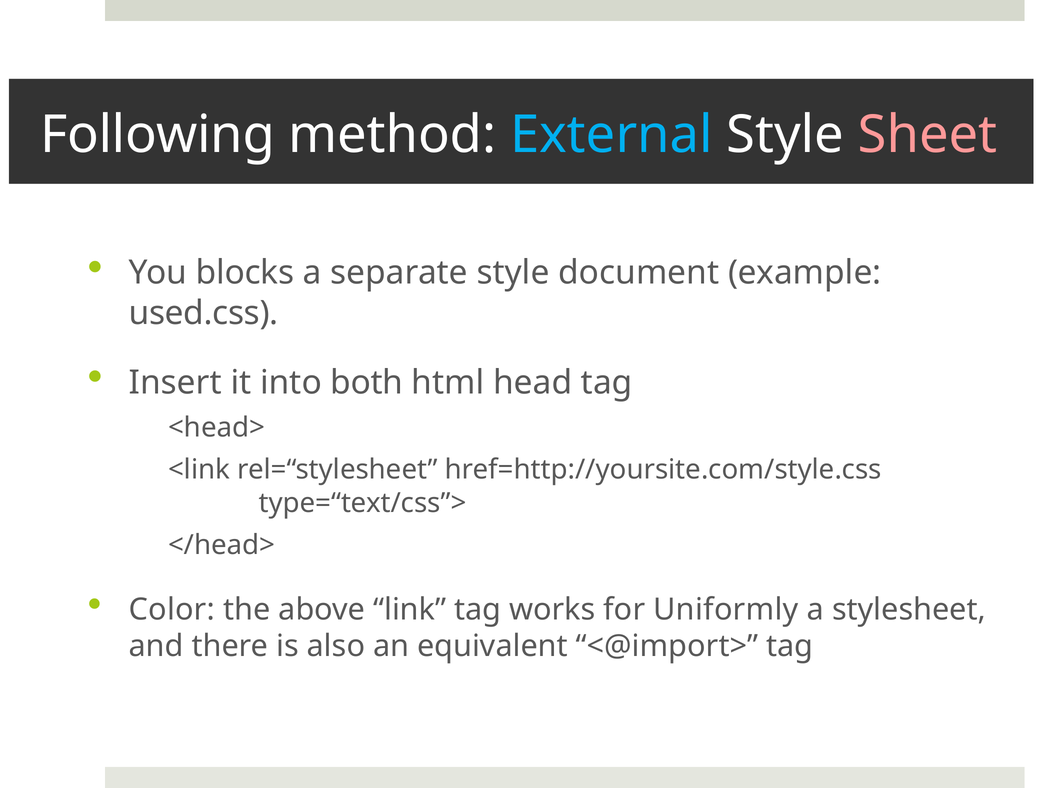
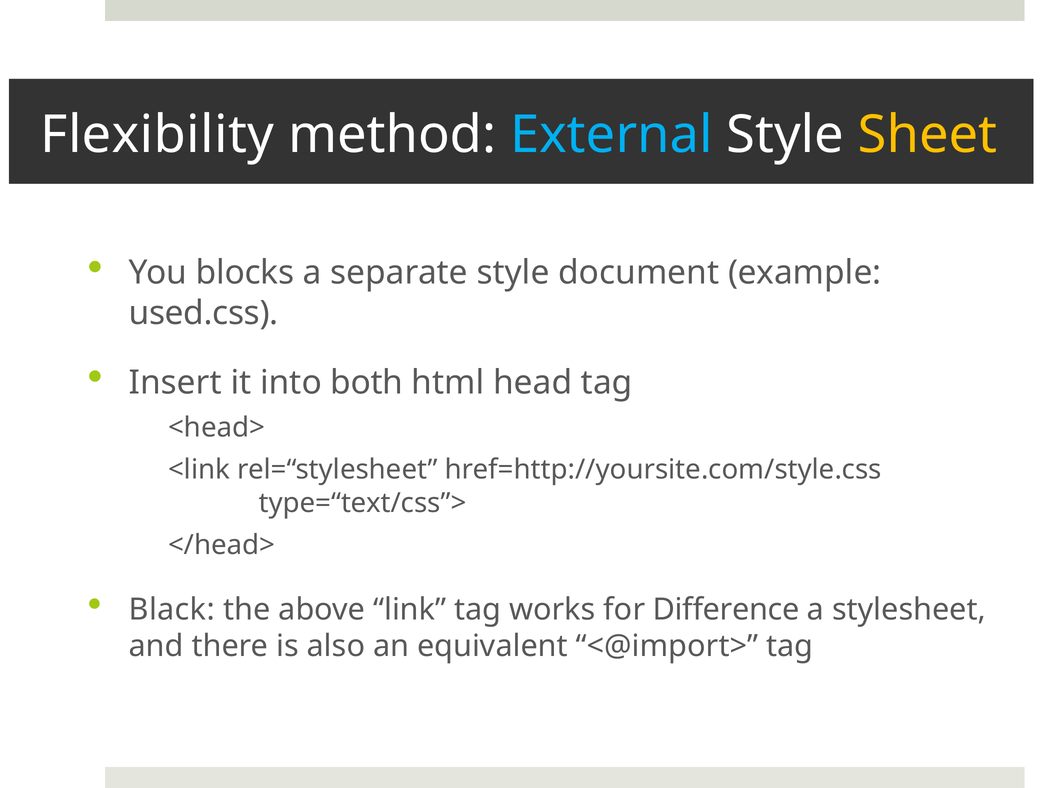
Following: Following -> Flexibility (157, 135)
Sheet colour: pink -> yellow (928, 135)
Color: Color -> Black (172, 610)
Uniformly: Uniformly -> Difference (726, 610)
